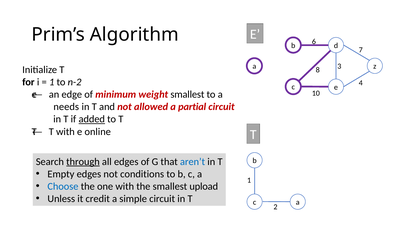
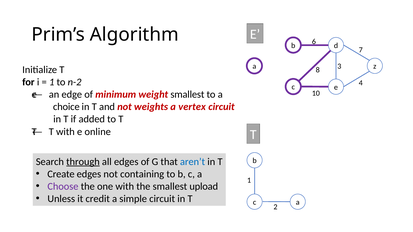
needs: needs -> choice (66, 107)
allowed: allowed -> weights (151, 107)
partial: partial -> vertex (192, 107)
added underline: present -> none (92, 119)
Empty: Empty -> Create (61, 174)
conditions: conditions -> containing (142, 174)
Choose colour: blue -> purple (63, 187)
